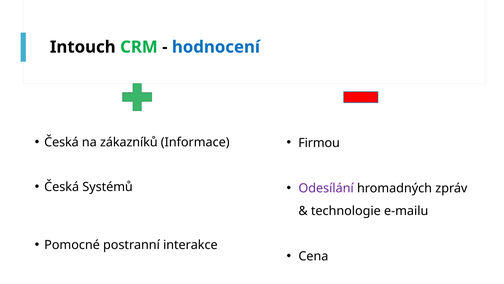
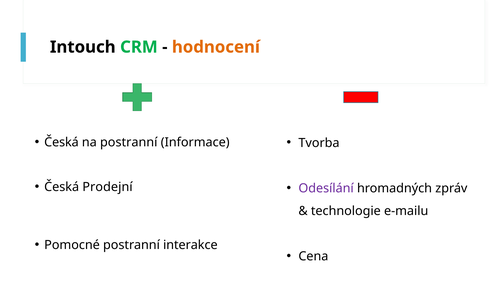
hodnocení colour: blue -> orange (216, 47)
na zákazníků: zákazníků -> postranní (129, 142)
Firmou: Firmou -> Tvorba (319, 143)
Systémů: Systémů -> Prodejní (108, 187)
